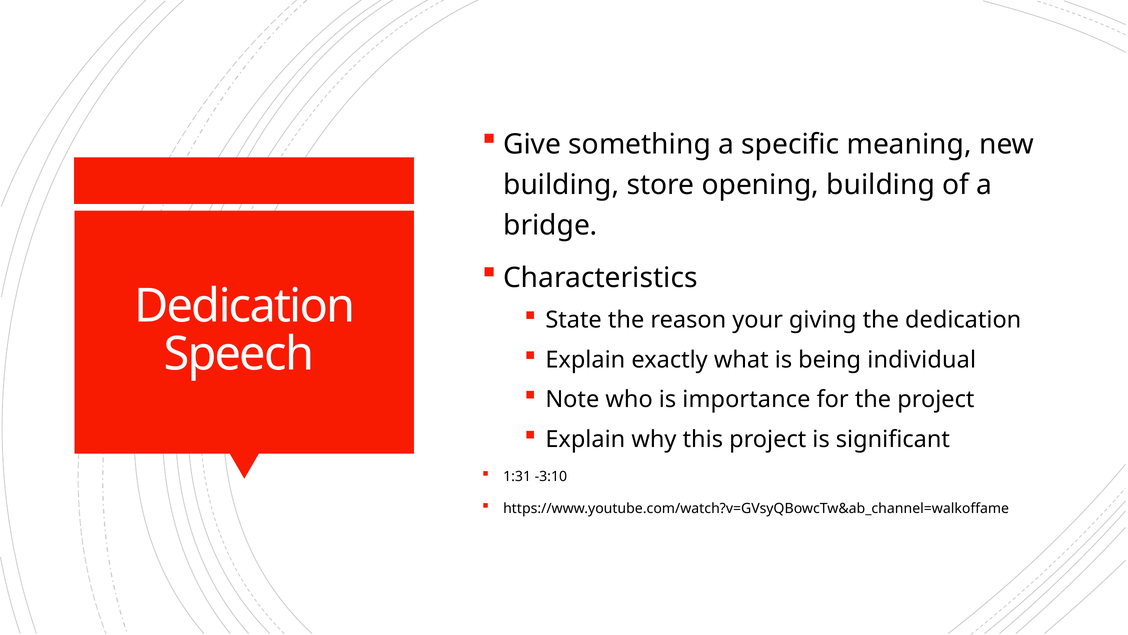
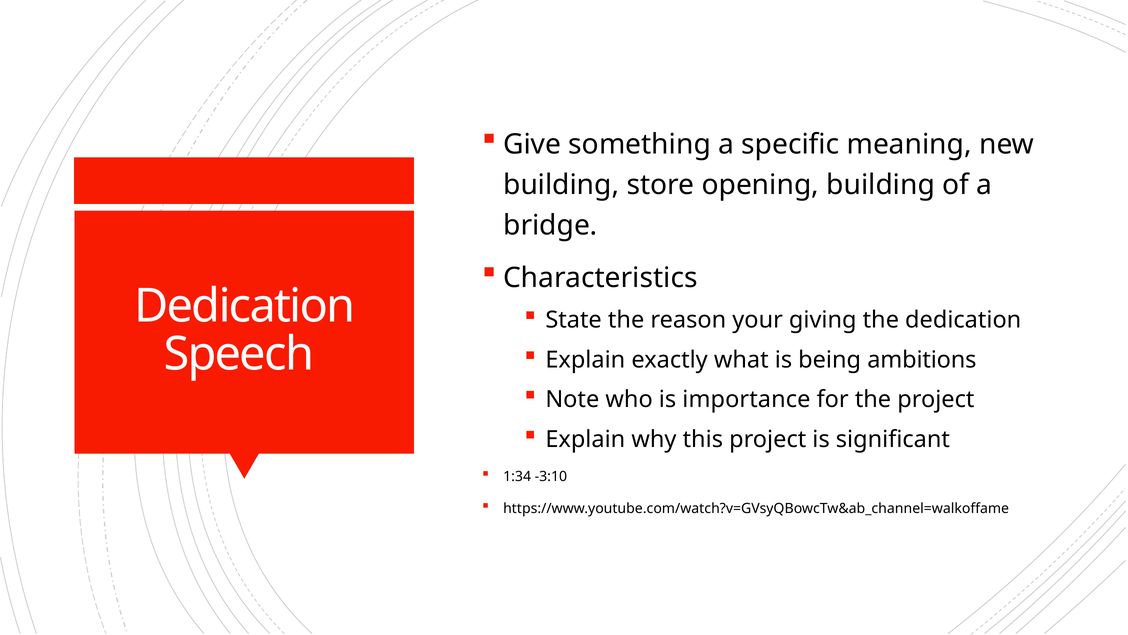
individual: individual -> ambitions (922, 360)
1:31: 1:31 -> 1:34 (517, 476)
